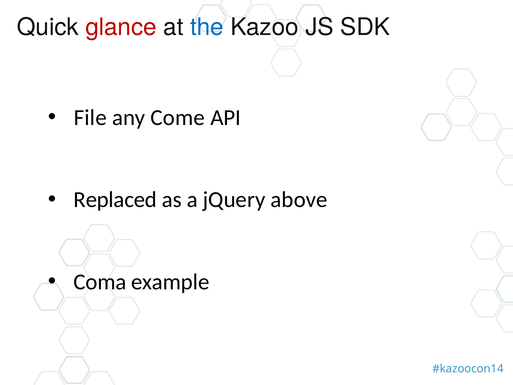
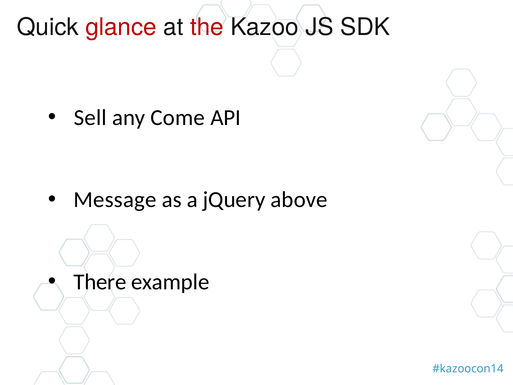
the colour: blue -> red (207, 27)
File: File -> Sell (90, 118)
Replaced: Replaced -> Message (115, 200)
Coma: Coma -> There (100, 282)
